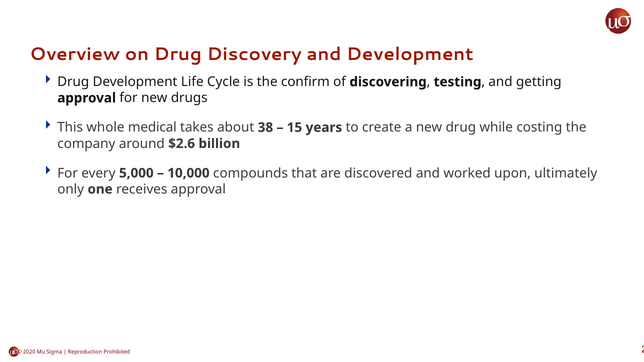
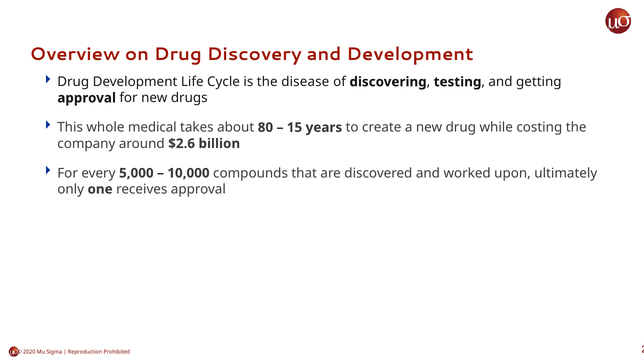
confirm: confirm -> disease (305, 82)
38: 38 -> 80 (265, 128)
